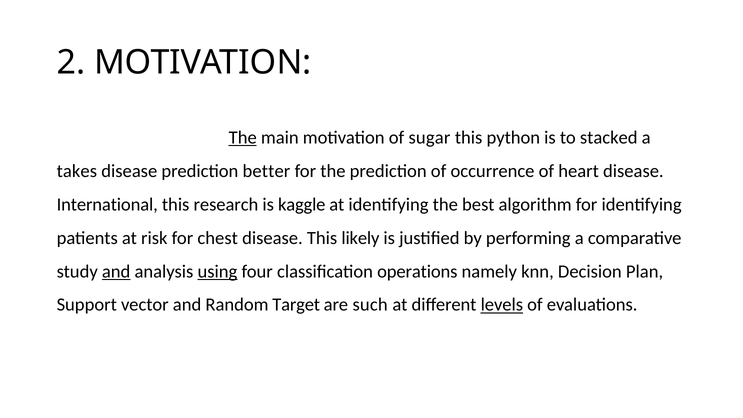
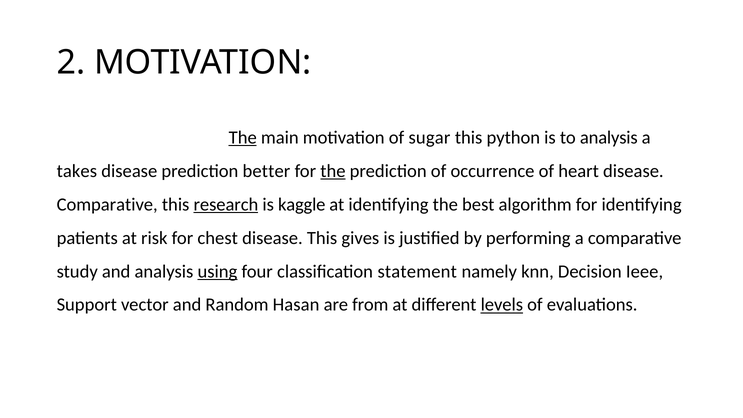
to stacked: stacked -> analysis (609, 138)
the underline: none -> present (333, 171)
International: International -> Comparative (107, 205)
research underline: none -> present (226, 205)
likely: likely -> gives (360, 238)
and underline: present -> none (116, 271)
operations: operations -> statement (417, 271)
Plan: Plan -> Ieee (645, 271)
Target: Target -> Hasan (296, 305)
such: such -> from (370, 305)
